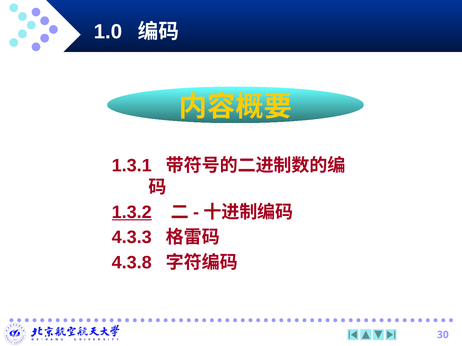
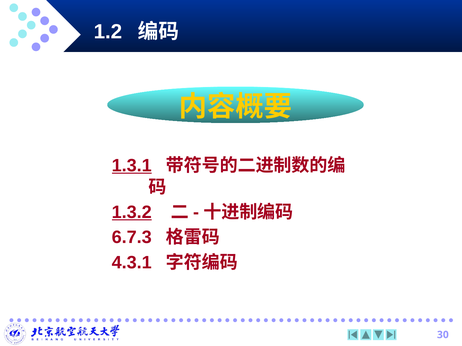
1.0: 1.0 -> 1.2 (108, 32)
1.3.1 underline: none -> present (132, 166)
4.3.3: 4.3.3 -> 6.7.3 (132, 238)
4.3.8: 4.3.8 -> 4.3.1 (132, 263)
